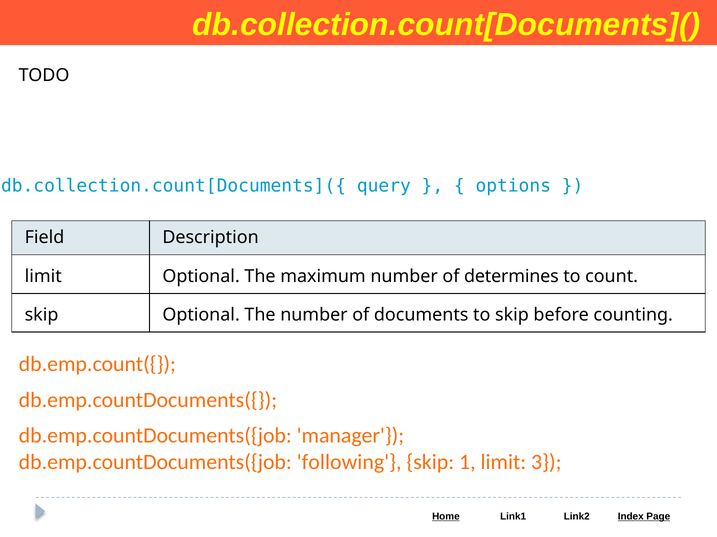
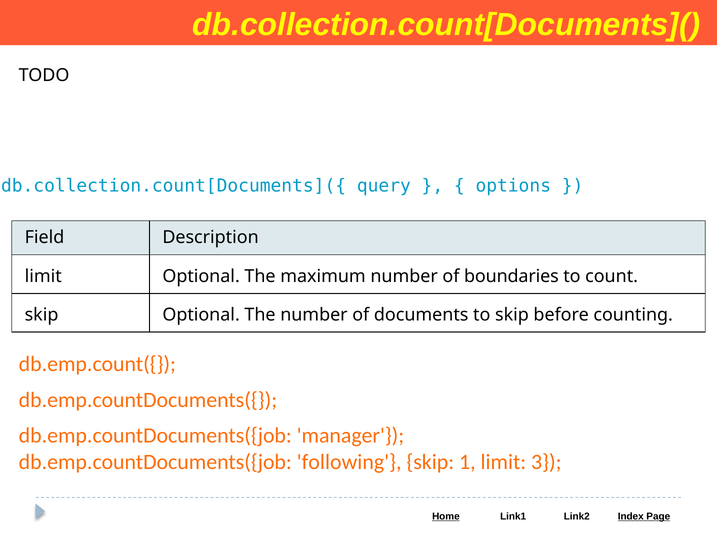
determines: determines -> boundaries (511, 277)
